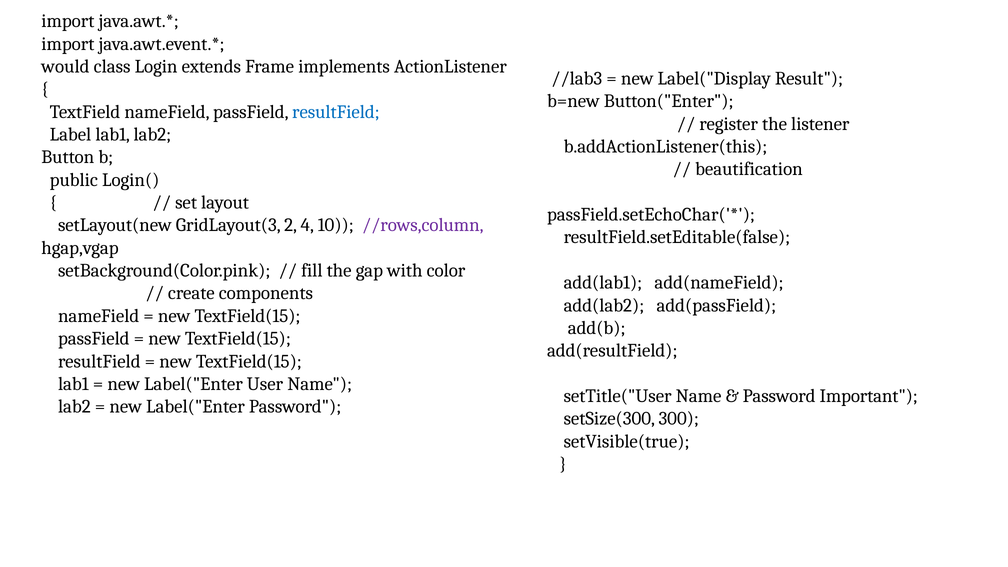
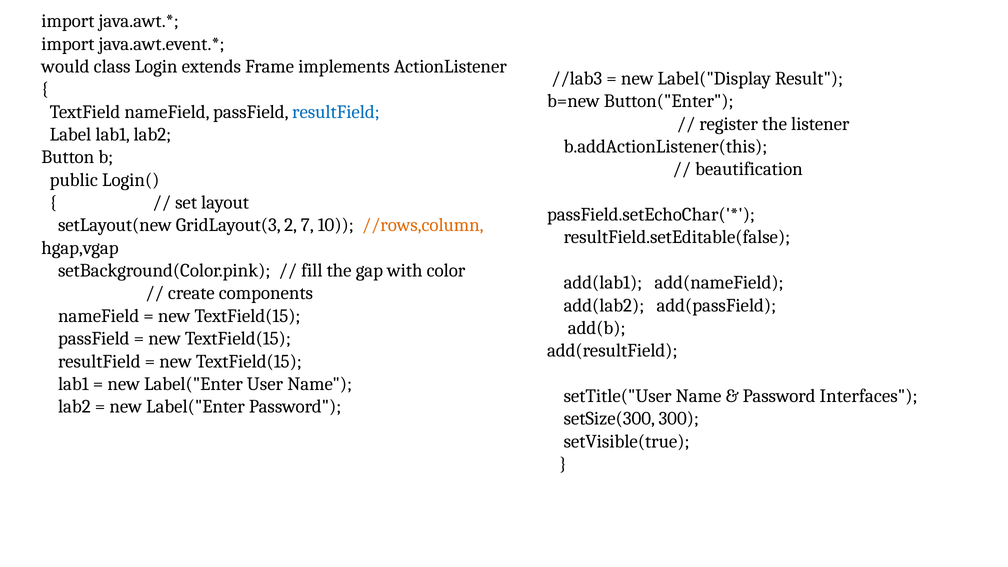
4: 4 -> 7 (307, 225)
//rows,column colour: purple -> orange (423, 225)
Important: Important -> Interfaces (869, 396)
